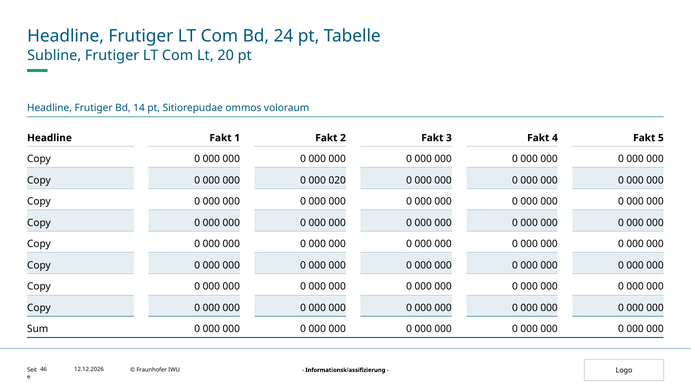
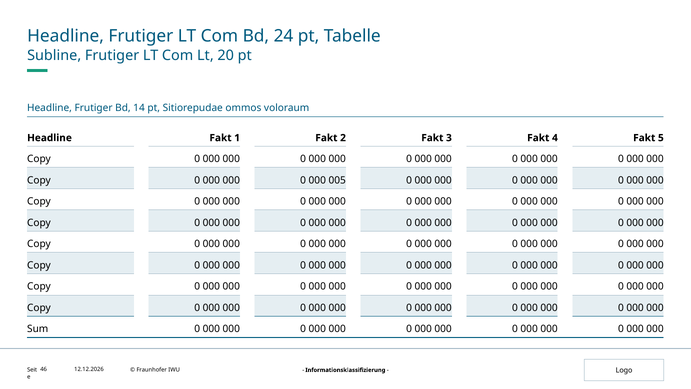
020: 020 -> 005 (337, 180)
